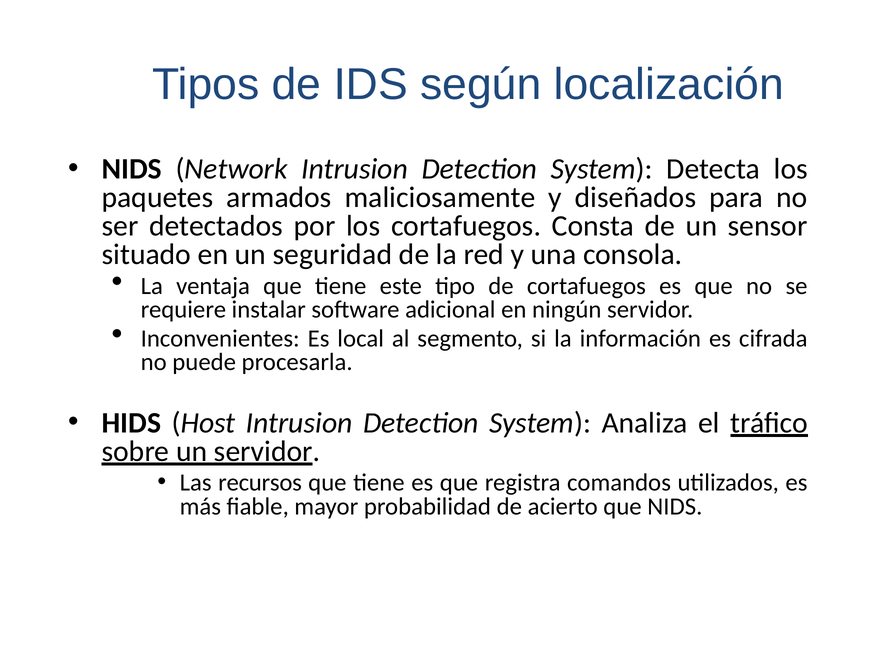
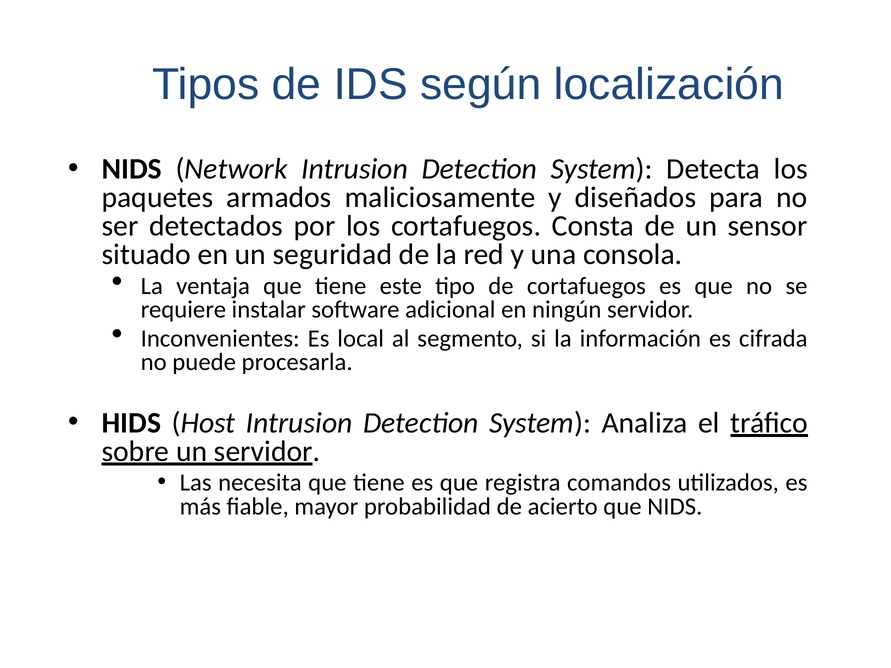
recursos: recursos -> necesita (260, 483)
